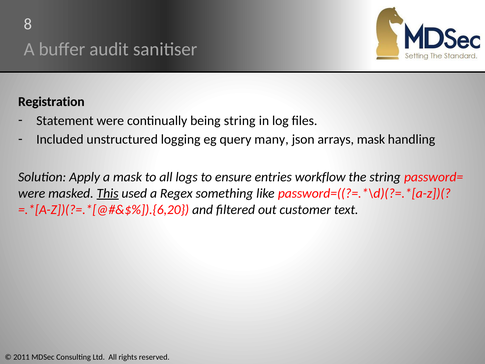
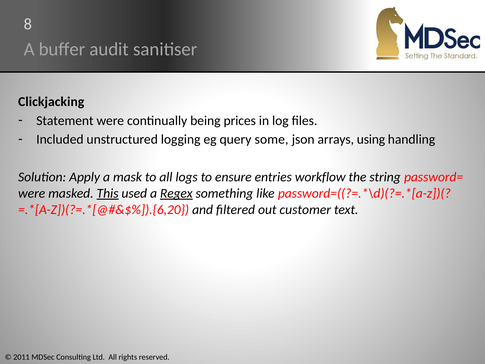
Registration: Registration -> Clickjacking (51, 102)
being string: string -> prices (240, 120)
many: many -> some (272, 139)
arrays mask: mask -> using (371, 139)
Regex underline: none -> present (176, 193)
